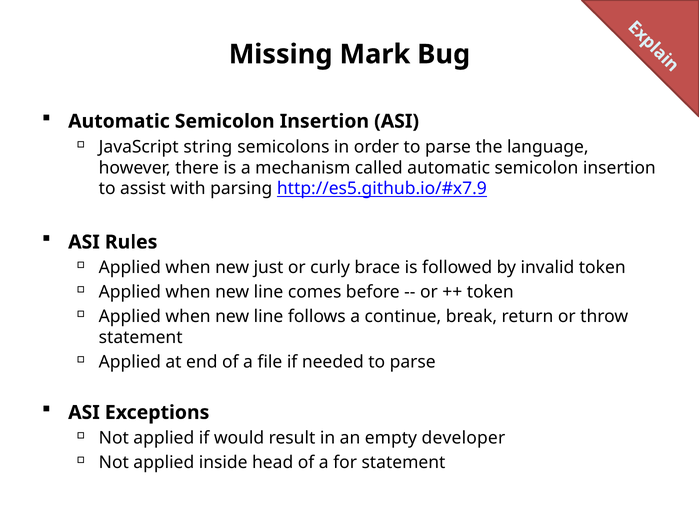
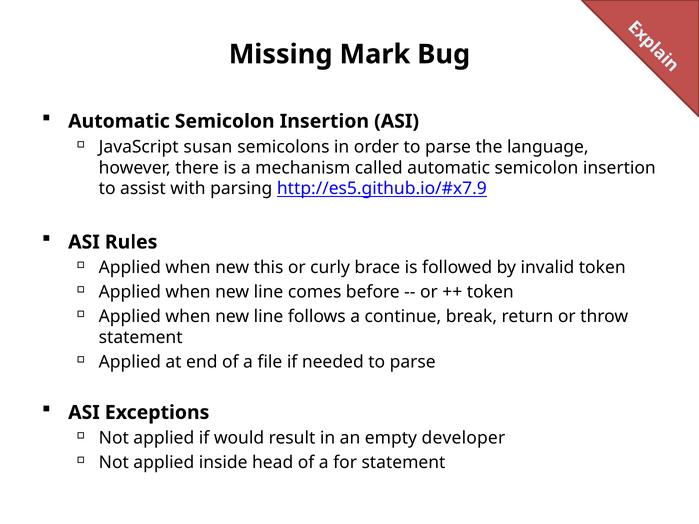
string: string -> susan (208, 147)
just: just -> this (269, 268)
